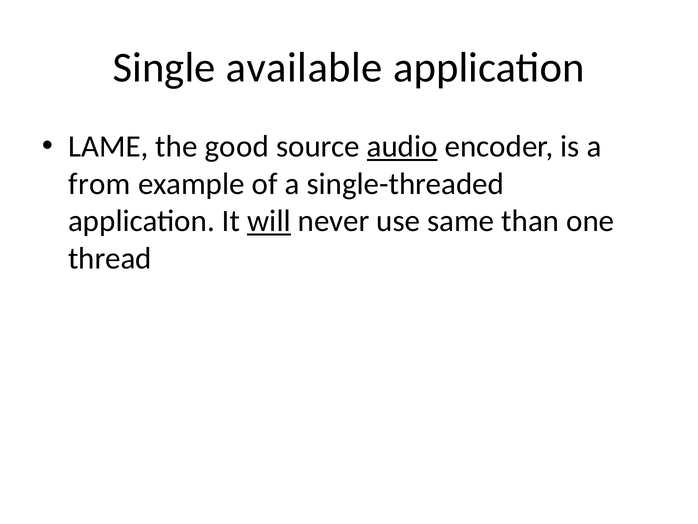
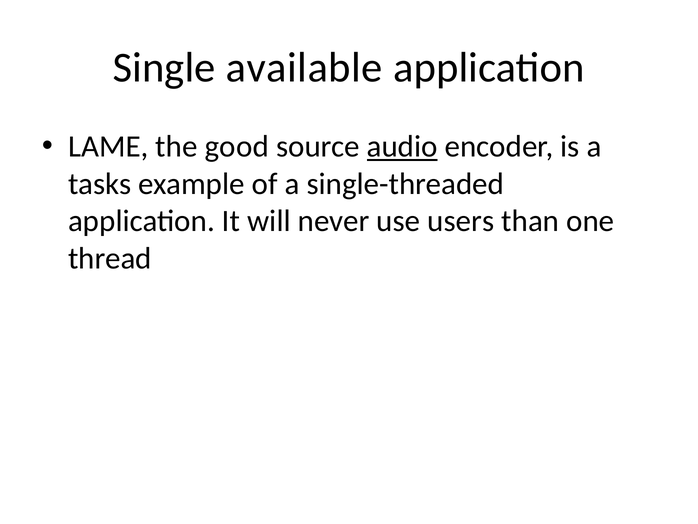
from: from -> tasks (100, 184)
will underline: present -> none (269, 221)
same: same -> users (461, 221)
